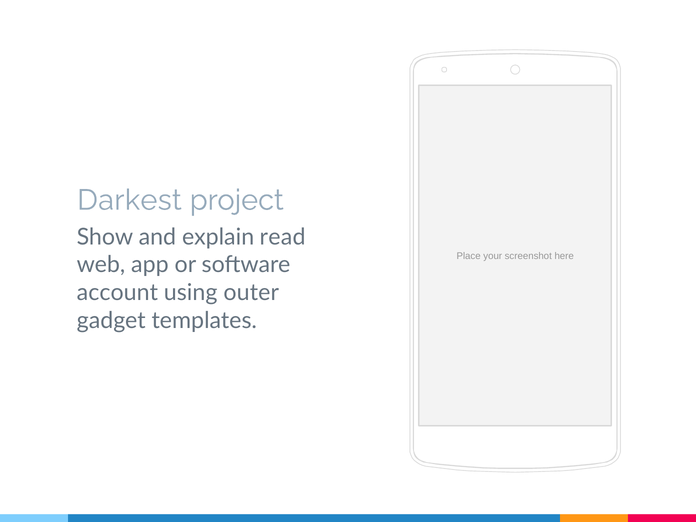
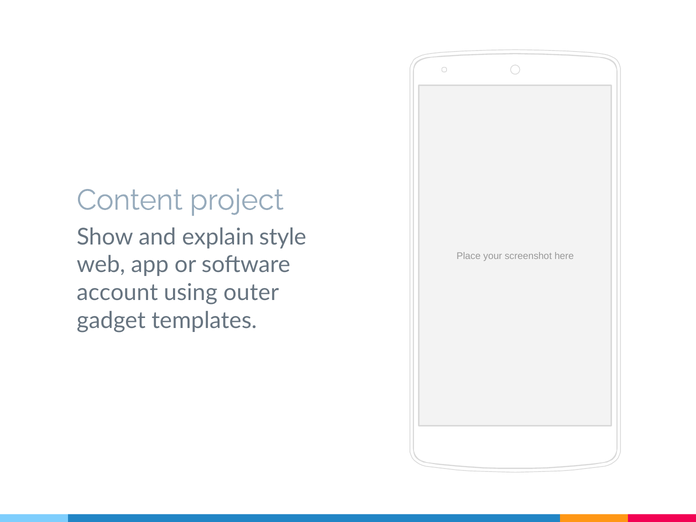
Darkest: Darkest -> Content (130, 200)
read: read -> style (283, 237)
